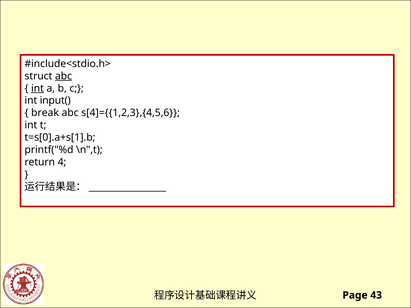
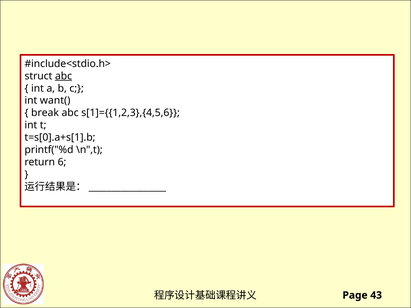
int underline: present -> none (37, 88)
input(: input( -> want( (55, 101)
s[4]={{1,2,3},{4,5,6: s[4]={{1,2,3},{4,5,6 -> s[1]={{1,2,3},{4,5,6 (131, 113)
4: 4 -> 6 (62, 162)
